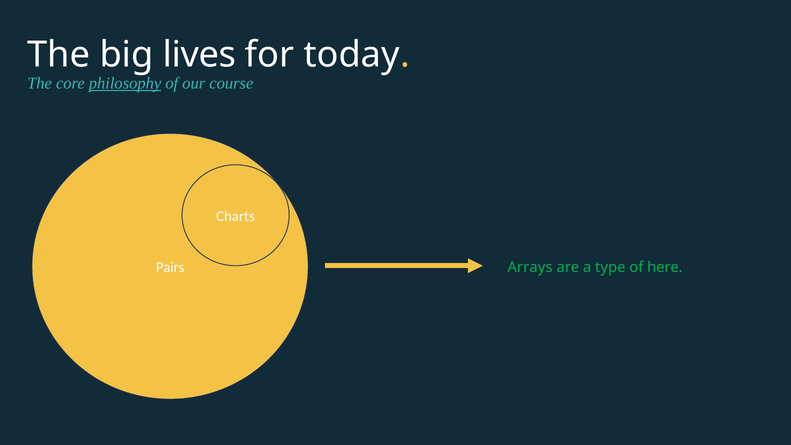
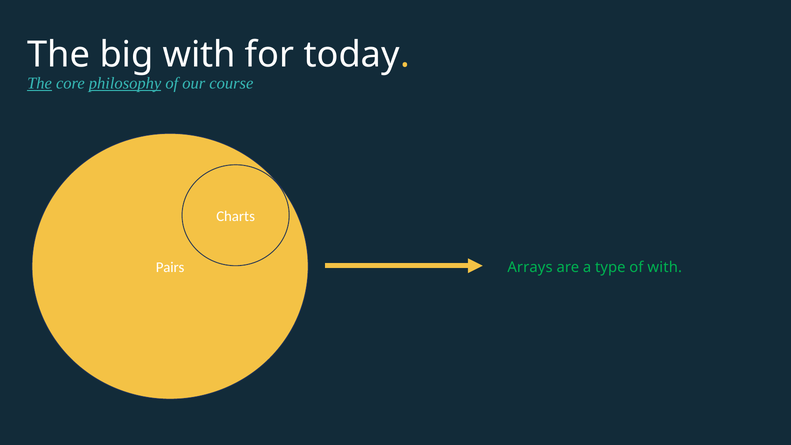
big lives: lives -> with (199, 55)
The underline: none -> present (40, 83)
of here: here -> with (665, 267)
